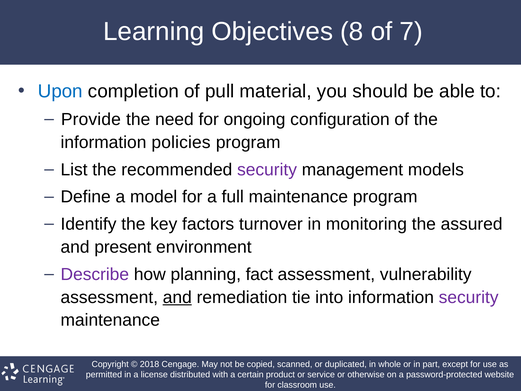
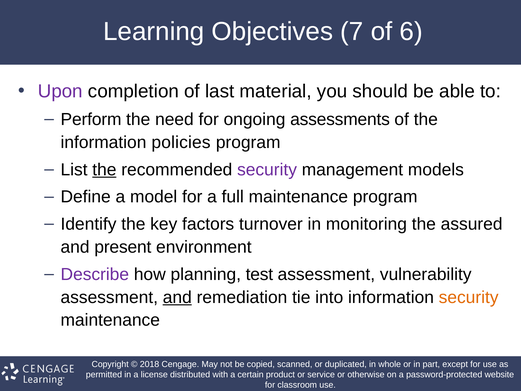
8: 8 -> 7 (352, 31)
7: 7 -> 6 (411, 31)
Upon colour: blue -> purple (60, 91)
pull: pull -> last (220, 91)
Provide: Provide -> Perform (91, 119)
configuration: configuration -> assessments (340, 119)
the underline: none -> present (104, 170)
fact: fact -> test (259, 274)
security colour: purple -> orange (469, 297)
